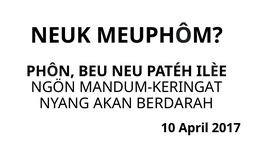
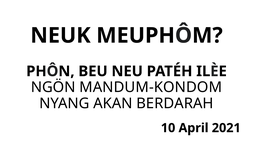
MANDUM-KERINGAT: MANDUM-KERINGAT -> MANDUM-KONDOM (151, 87)
2017: 2017 -> 2021 (226, 127)
